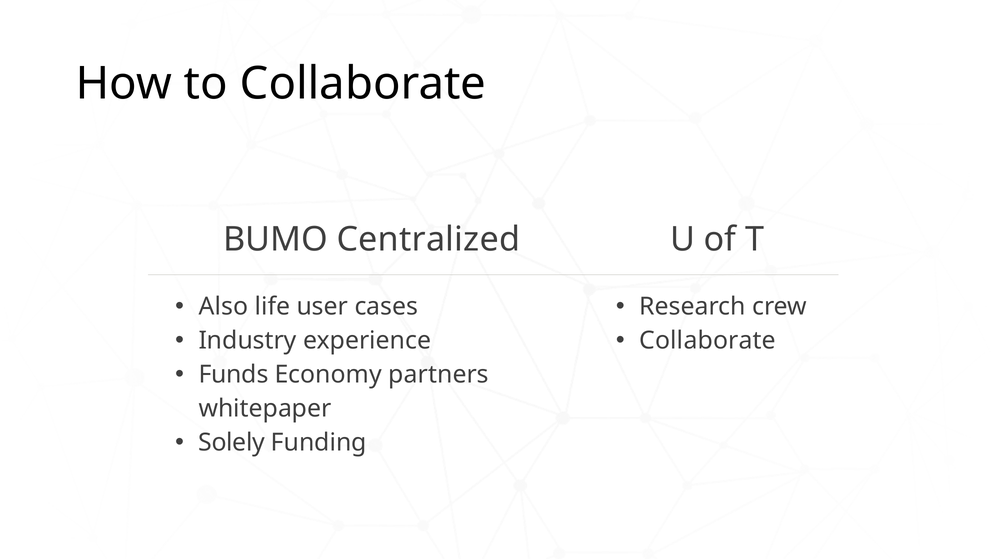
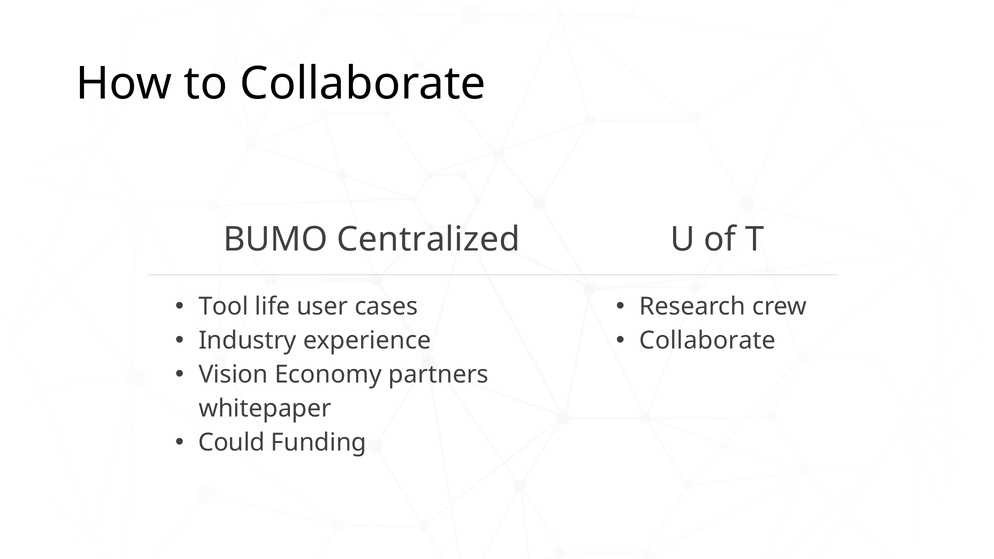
Also: Also -> Tool (224, 307)
Funds: Funds -> Vision (233, 375)
Solely: Solely -> Could (232, 443)
